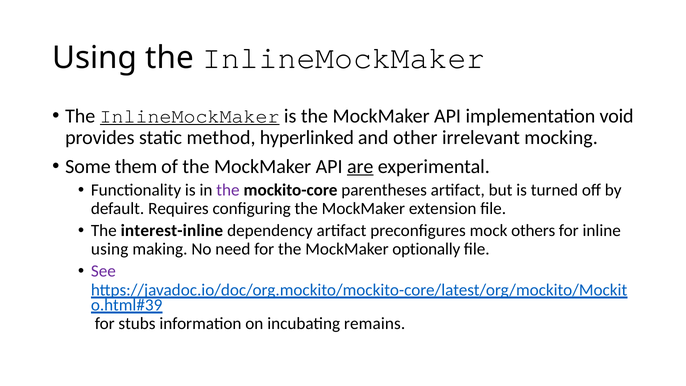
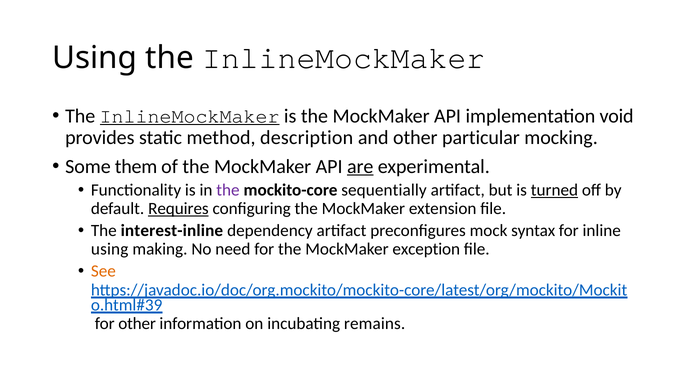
hyperlinked: hyperlinked -> description (307, 138)
irrelevant: irrelevant -> particular (481, 138)
parentheses: parentheses -> sequentially (384, 190)
turned underline: none -> present (554, 190)
Requires underline: none -> present (178, 209)
others: others -> syntax (533, 231)
optionally: optionally -> exception (426, 249)
See colour: purple -> orange (103, 271)
for stubs: stubs -> other (137, 324)
